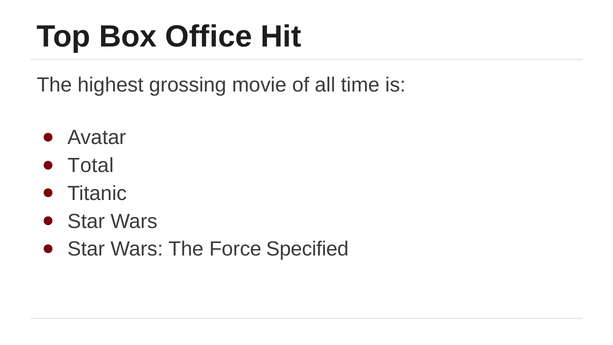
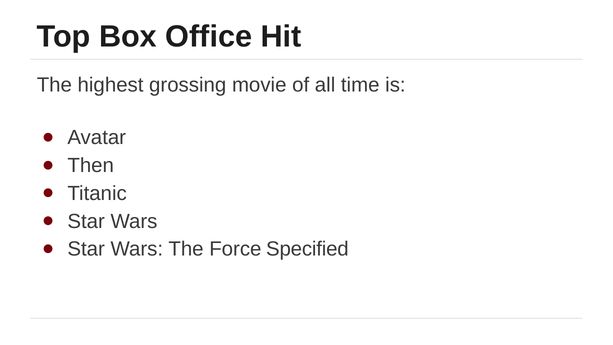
Total: Total -> Then (91, 165)
